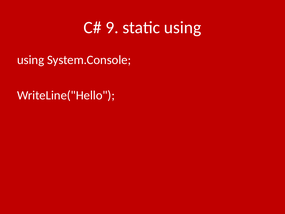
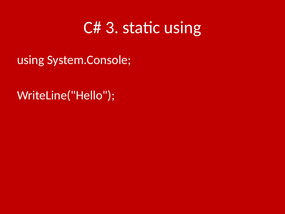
9: 9 -> 3 (112, 28)
